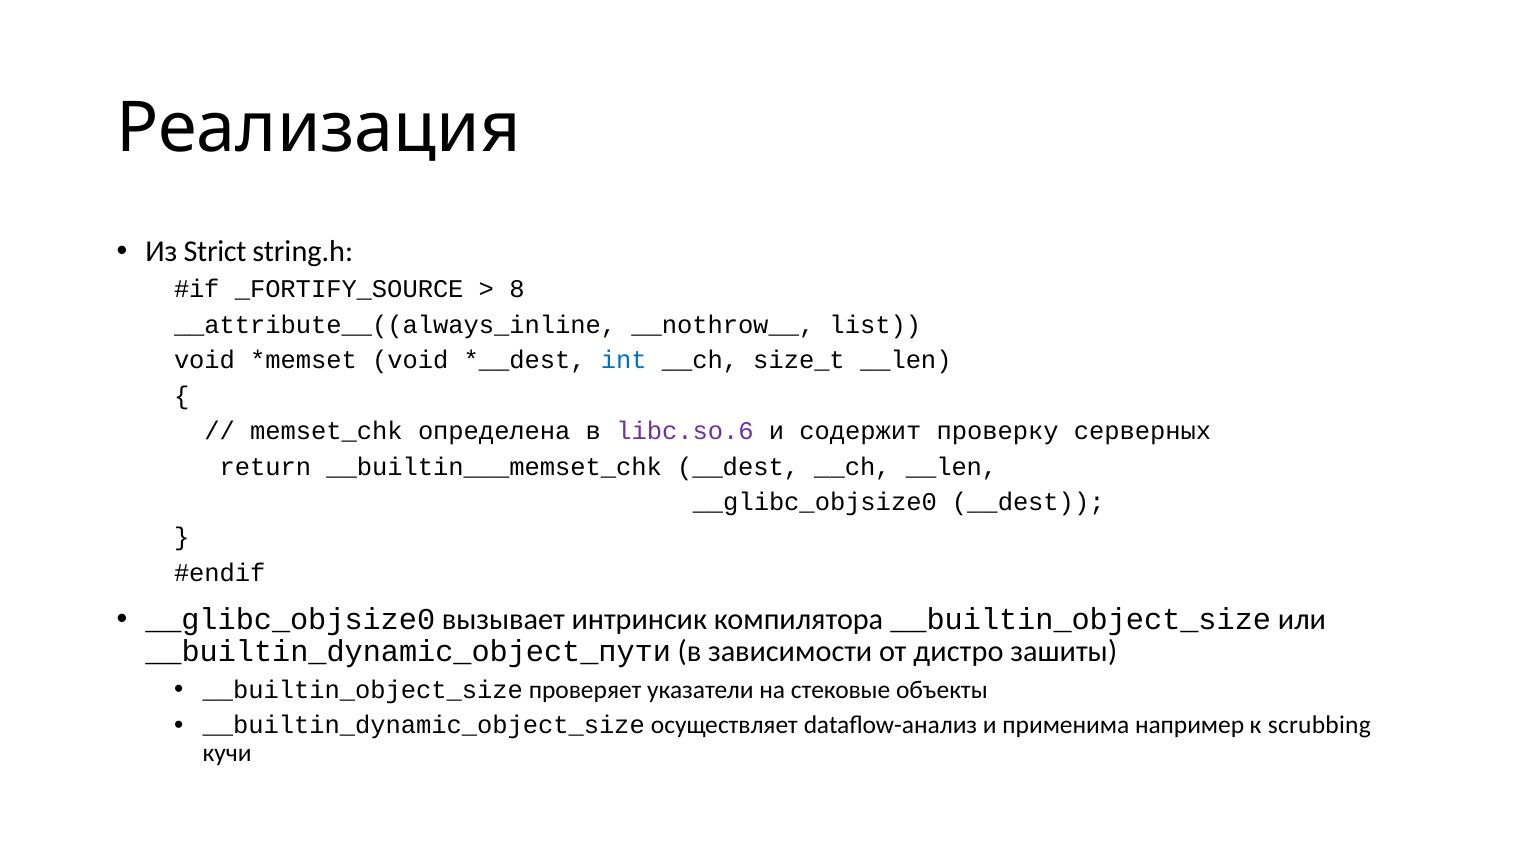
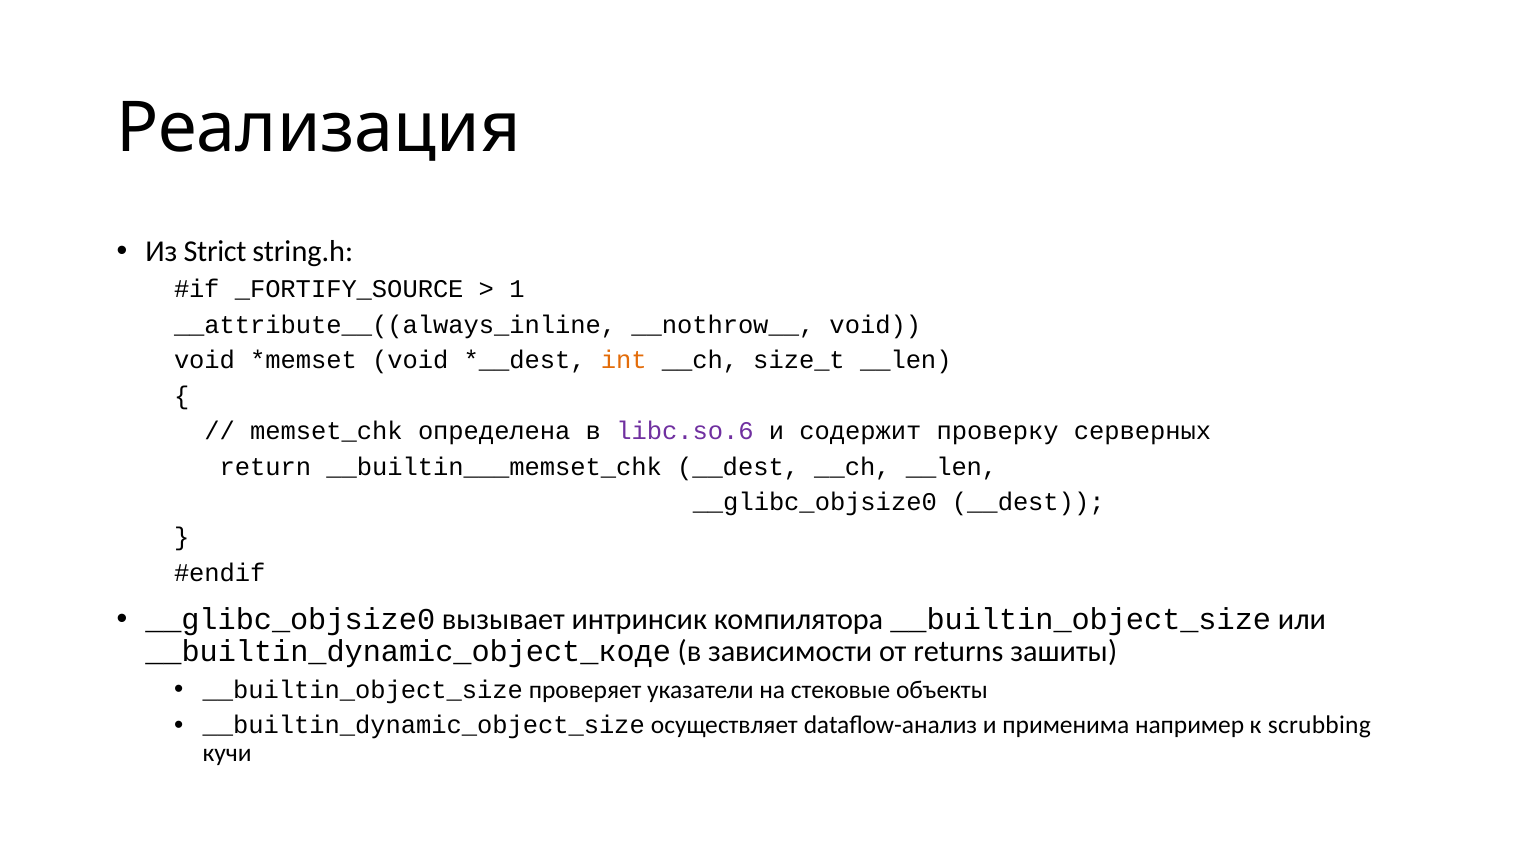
8: 8 -> 1 (517, 289)
__nothrow__ list: list -> void (875, 325)
int colour: blue -> orange (624, 360)
__builtin_dynamic_object_пути: __builtin_dynamic_object_пути -> __builtin_dynamic_object_коде (408, 652)
дистро: дистро -> returns (958, 652)
